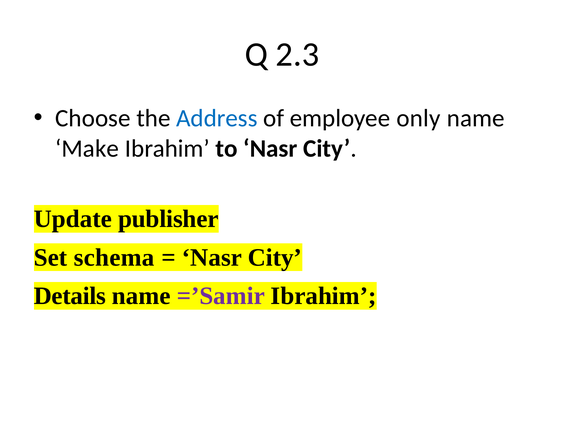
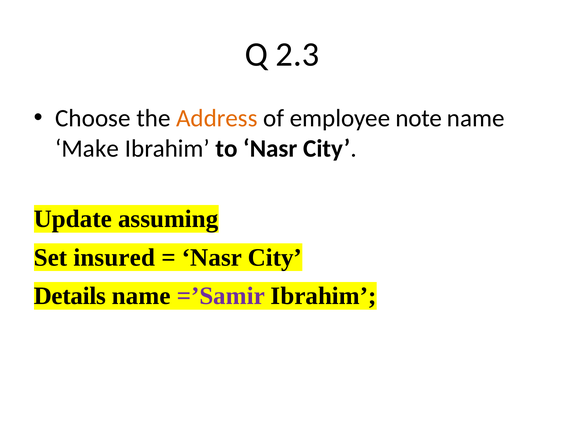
Address colour: blue -> orange (217, 118)
only: only -> note (419, 118)
publisher: publisher -> assuming (168, 219)
schema: schema -> insured (114, 257)
